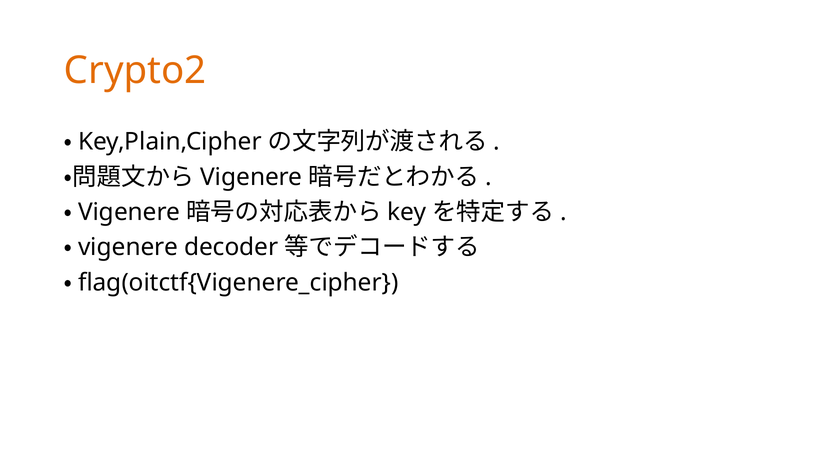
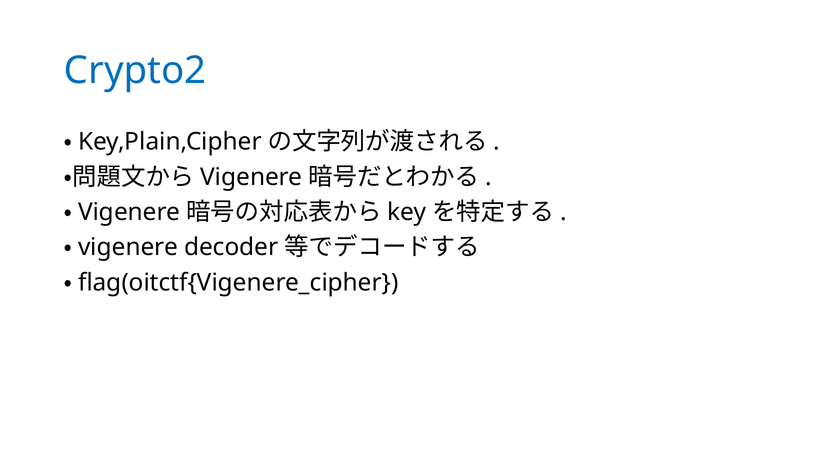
Crypto2 colour: orange -> blue (135, 70)
